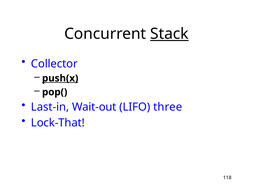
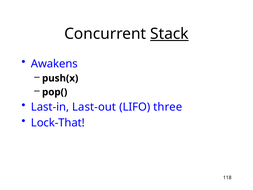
Collector: Collector -> Awakens (54, 64)
push(x underline: present -> none (60, 78)
Wait-out: Wait-out -> Last-out (94, 107)
